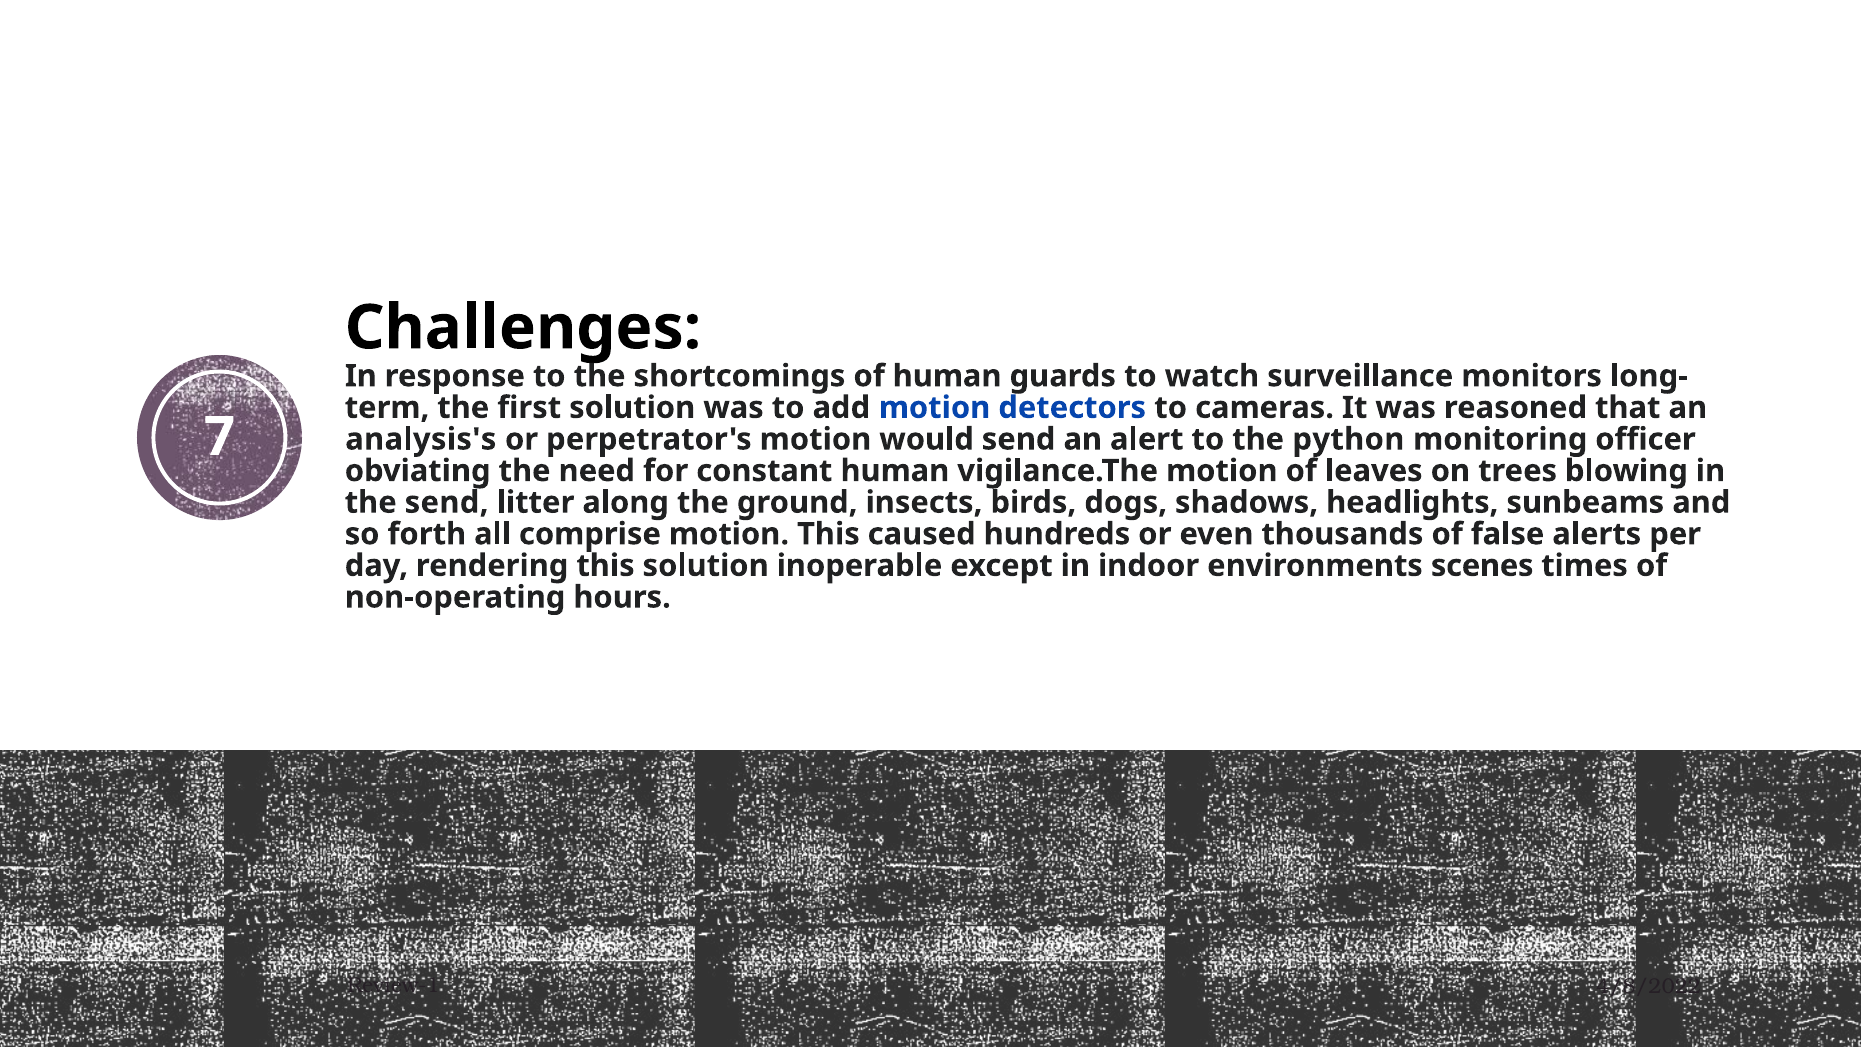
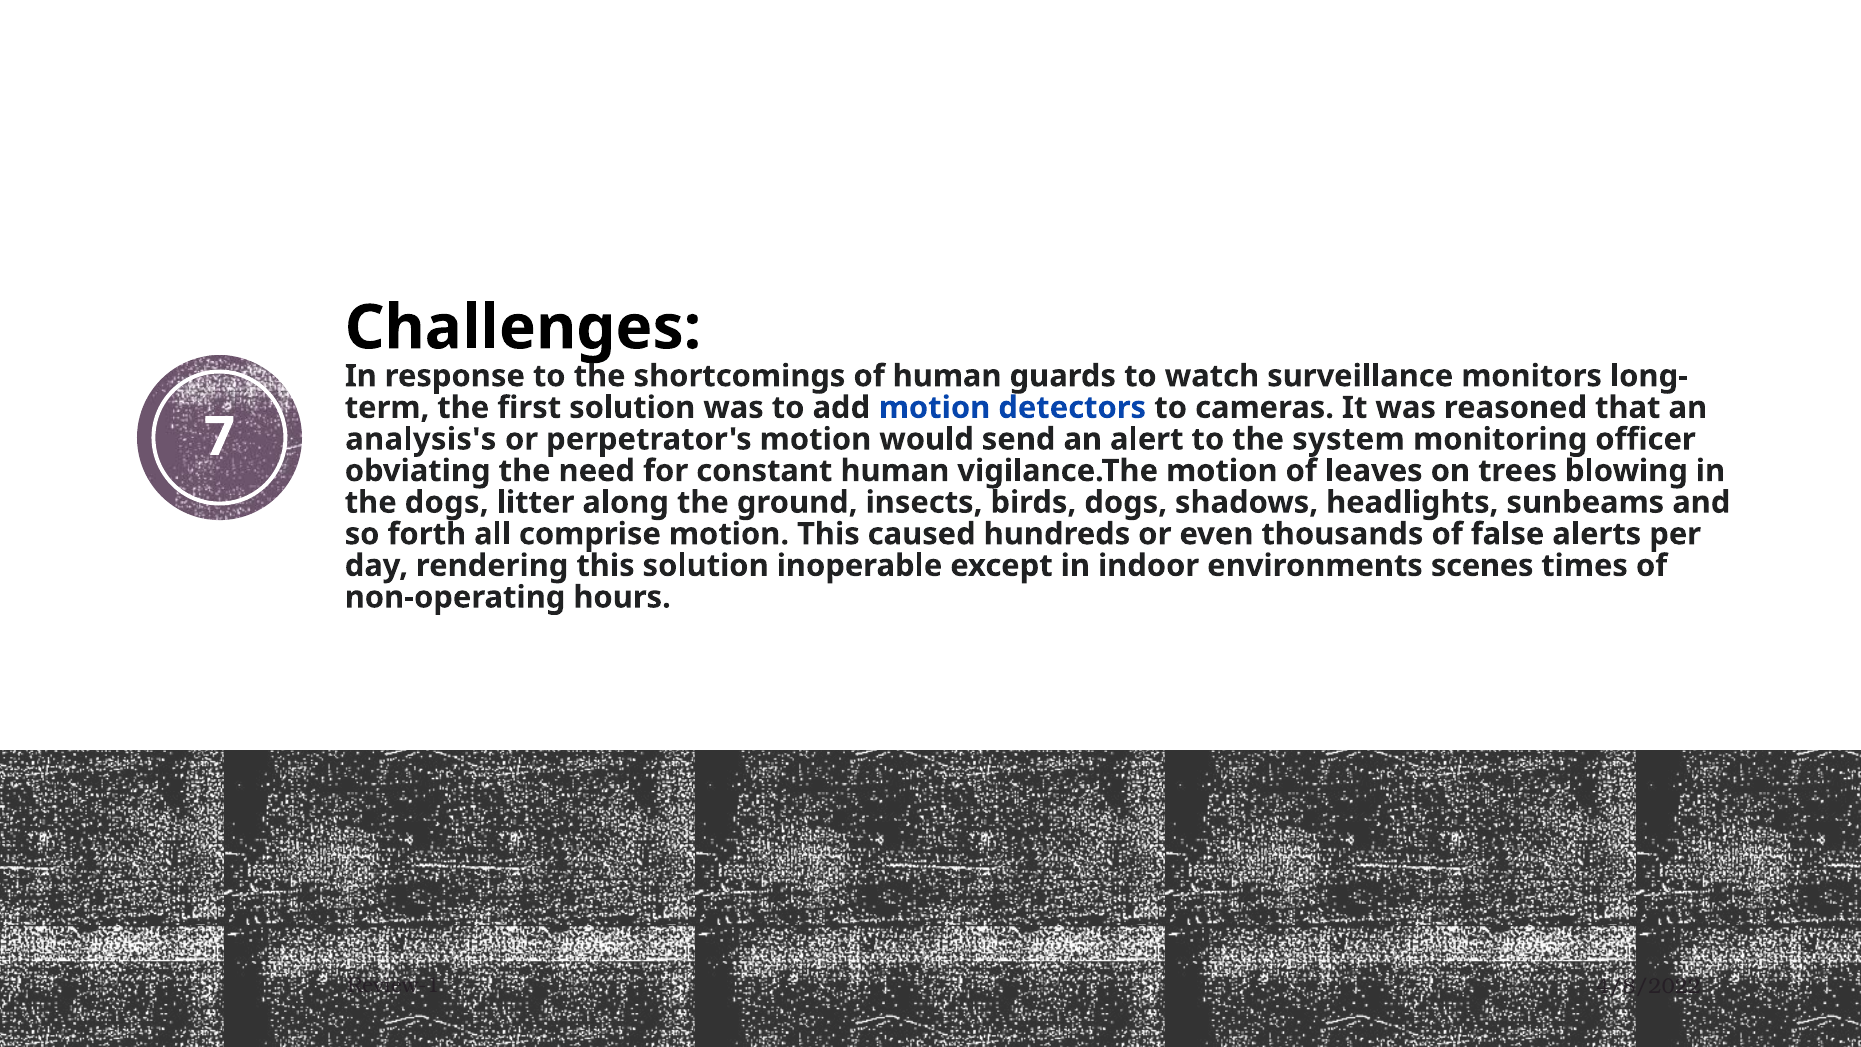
python: python -> system (1348, 439)
the send: send -> dogs (447, 502)
